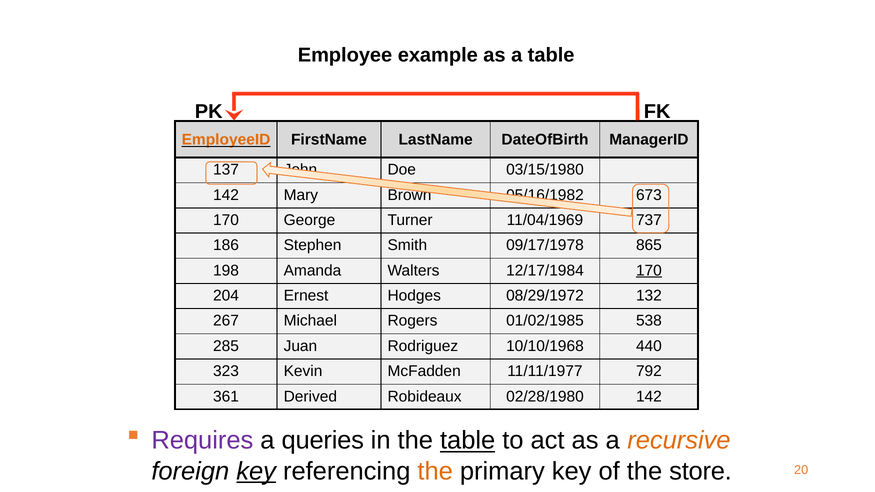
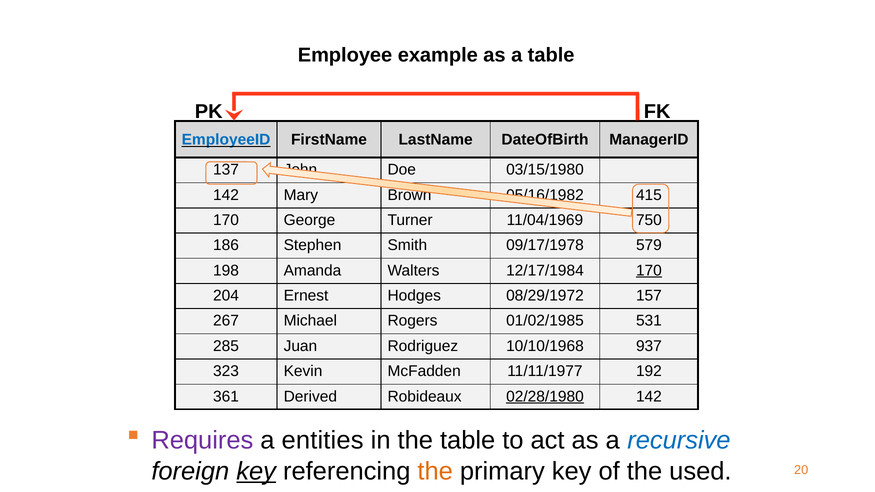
EmployeeID colour: orange -> blue (226, 140)
673: 673 -> 415 (649, 195)
737: 737 -> 750 (649, 220)
865: 865 -> 579 (649, 245)
132: 132 -> 157 (649, 296)
538: 538 -> 531 (649, 321)
440: 440 -> 937 (649, 346)
792: 792 -> 192 (649, 371)
02/28/1980 underline: none -> present (545, 397)
queries: queries -> entities (323, 441)
table underline: present -> none (468, 441)
recursive colour: orange -> blue (679, 441)
store: store -> used (700, 471)
